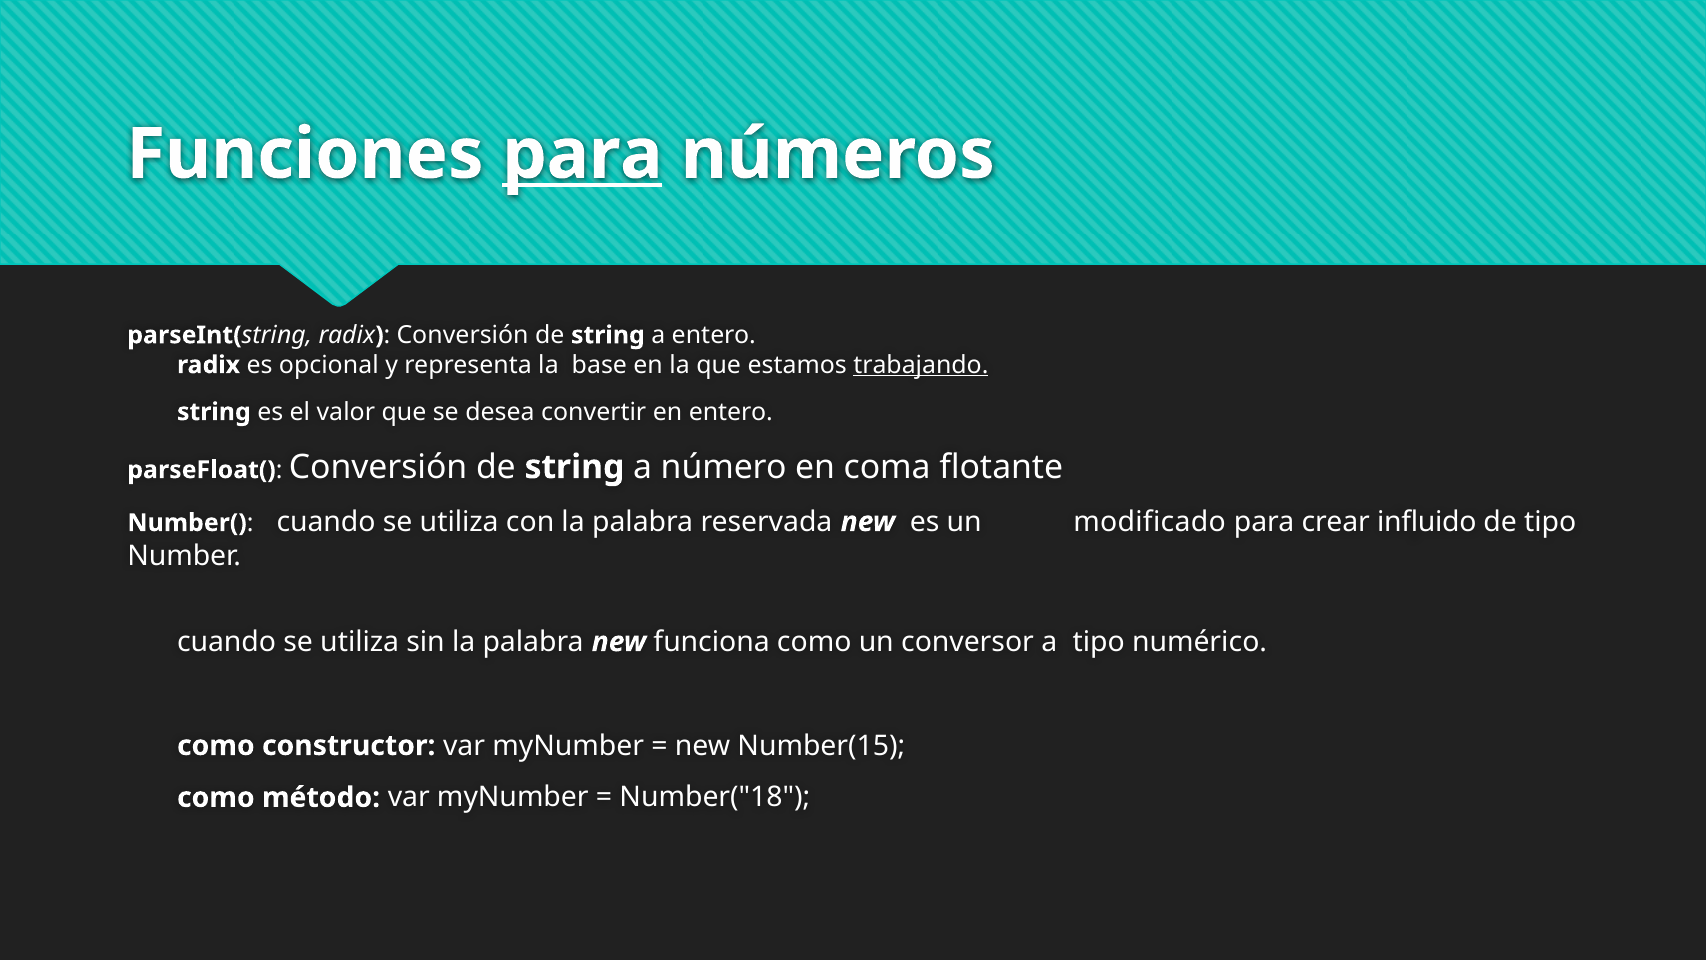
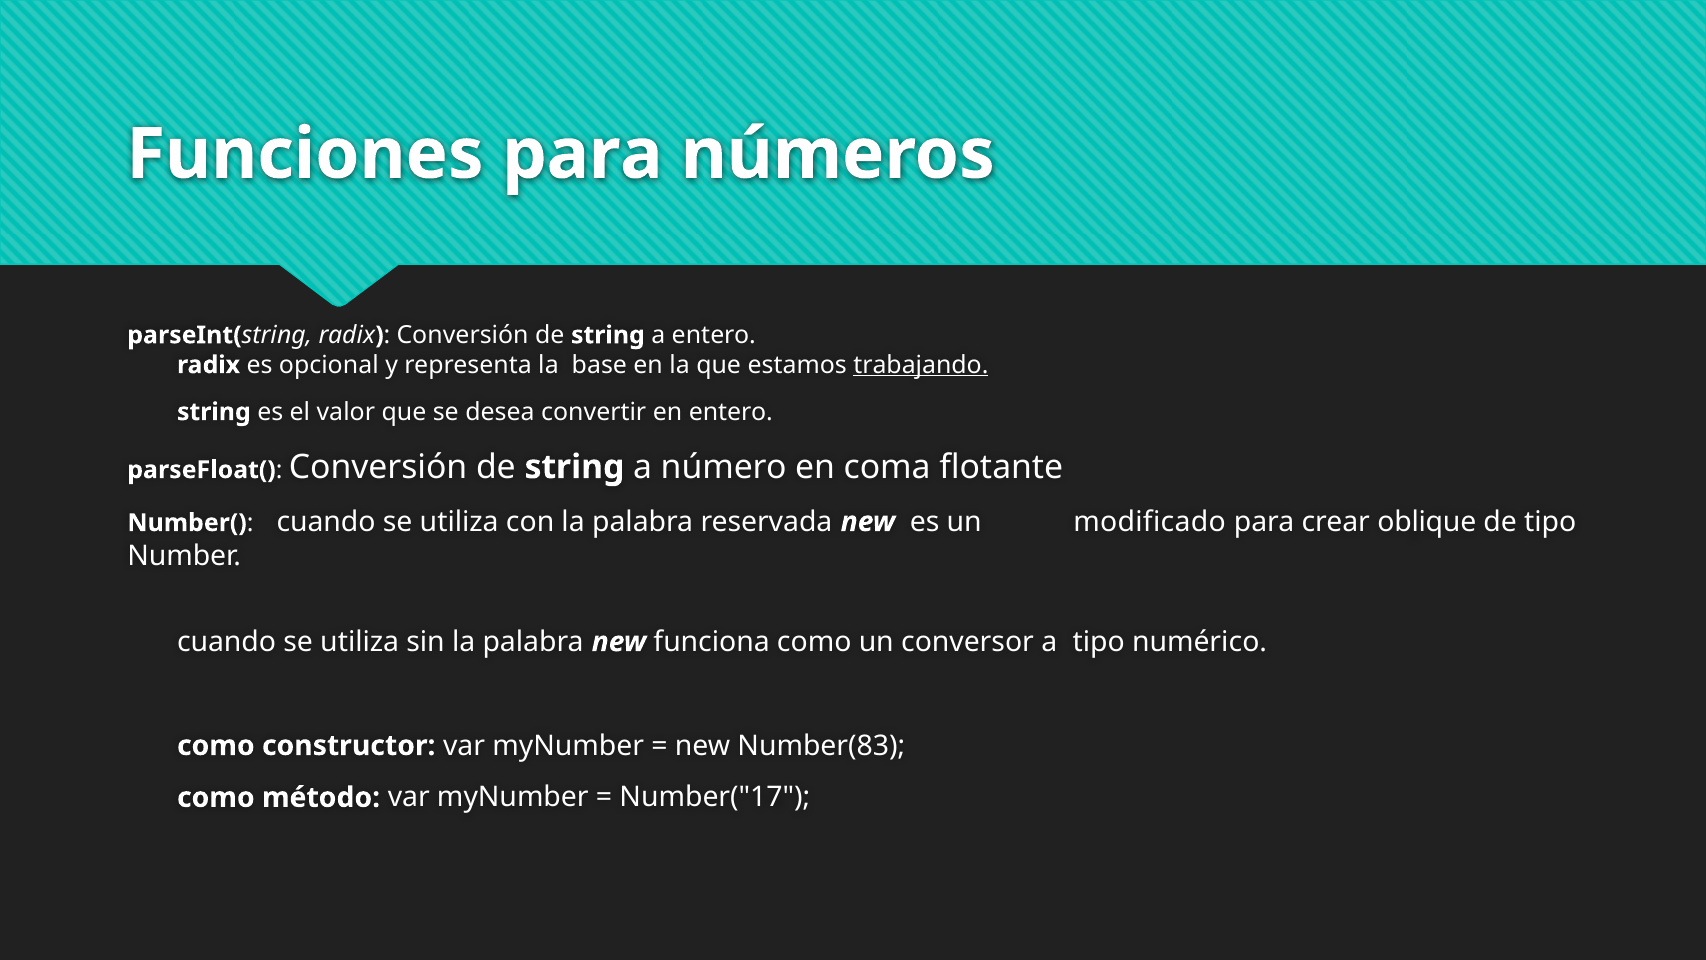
para underline: present -> none (582, 154)
influido: influido -> oblique (1427, 522)
Number(15: Number(15 -> Number(83 (821, 745)
Number("18: Number("18 -> Number("17 (715, 797)
